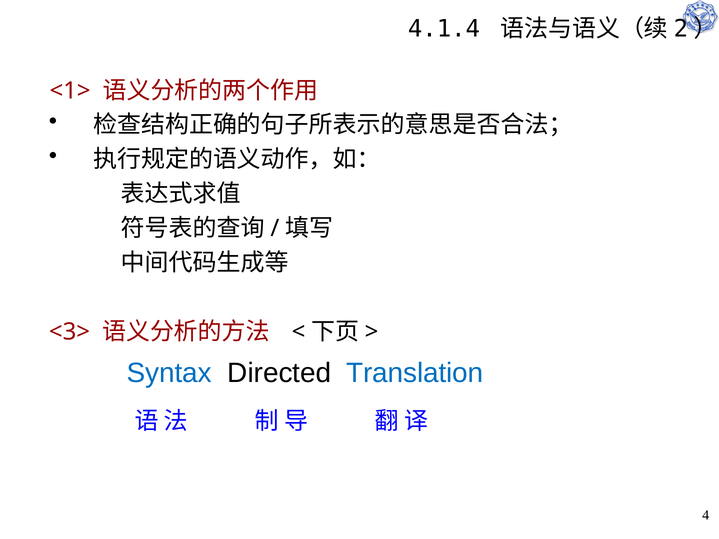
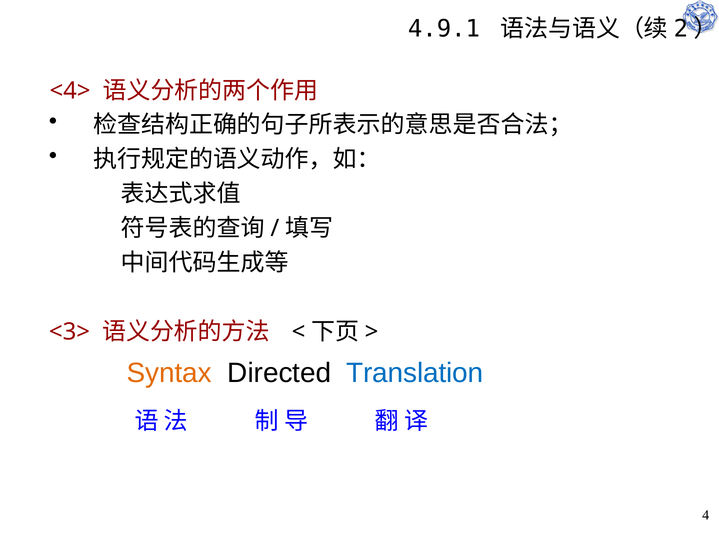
4.1.4: 4.1.4 -> 4.9.1 (444, 29)
<1>: <1> -> <4> (70, 91)
Syntax colour: blue -> orange (169, 373)
